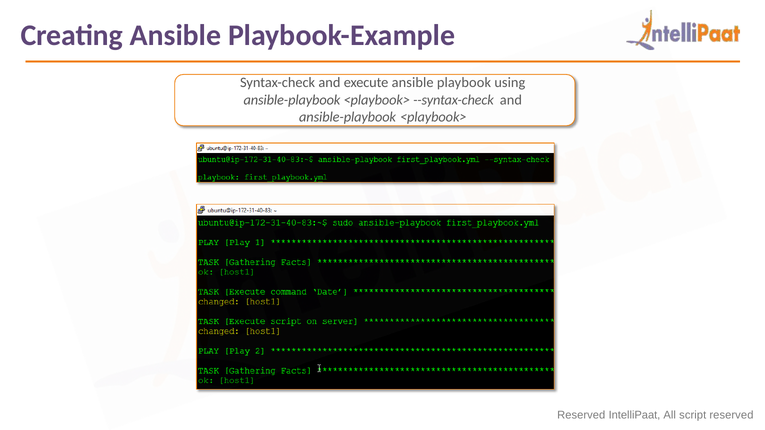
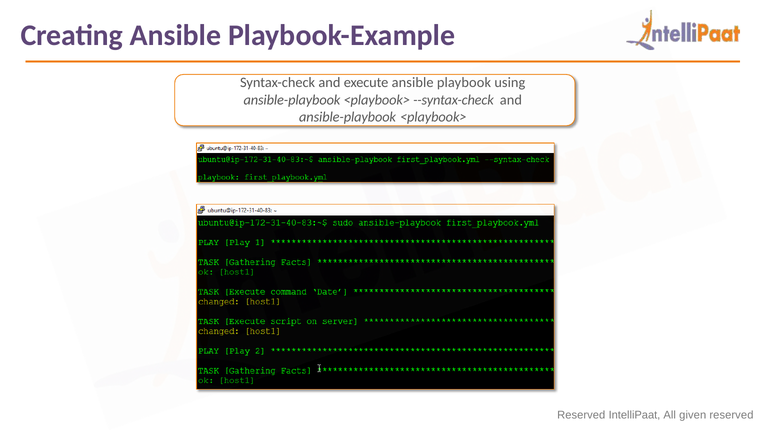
script: script -> given (693, 415)
